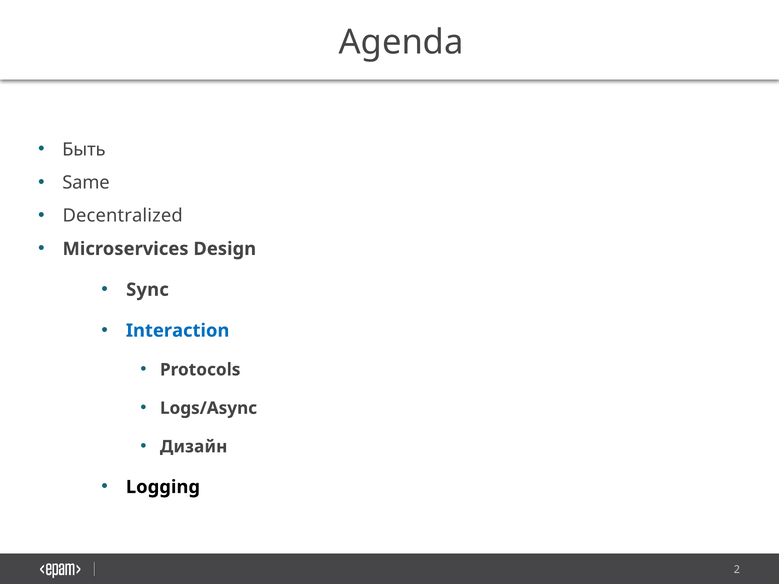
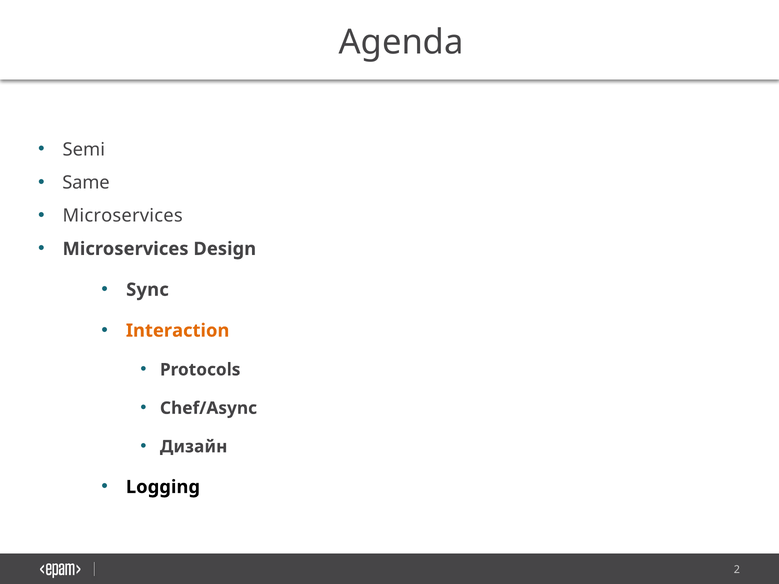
Быть: Быть -> Semi (84, 150)
Decentralized: Decentralized -> Microservices (123, 216)
Interaction colour: blue -> orange (178, 331)
Logs/Async: Logs/Async -> Chef/Async (208, 408)
